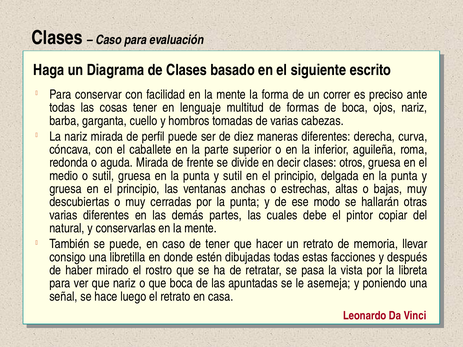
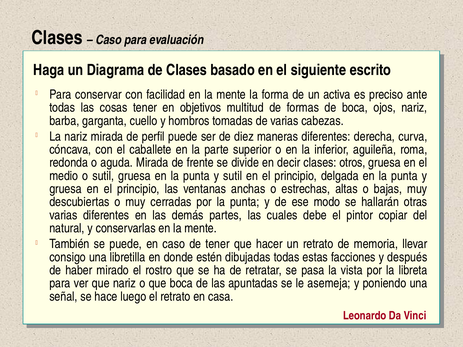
correr: correr -> activa (337, 95)
lenguaje: lenguaje -> objetivos (201, 108)
